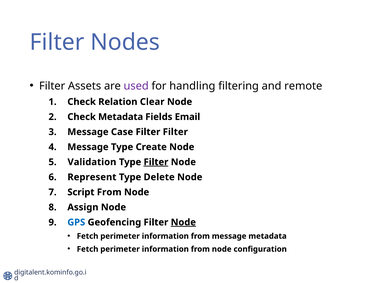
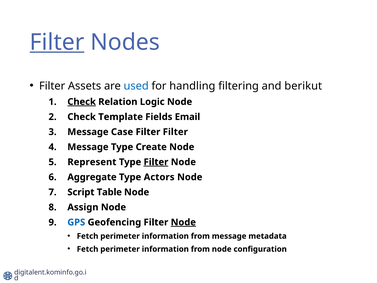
Filter underline: none -> present (57, 42)
used colour: purple -> blue (136, 86)
remote: remote -> berikut (303, 86)
Check underline: none -> present (82, 102)
Clear: Clear -> Logic (152, 102)
Check Metadata: Metadata -> Template (121, 117)
Validation: Validation -> Represent (92, 162)
Represent: Represent -> Aggregate (92, 177)
Delete: Delete -> Actors (159, 177)
Script From: From -> Table (109, 192)
